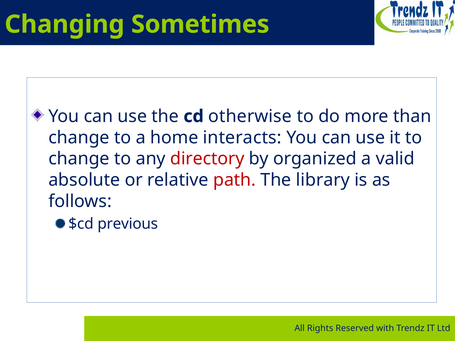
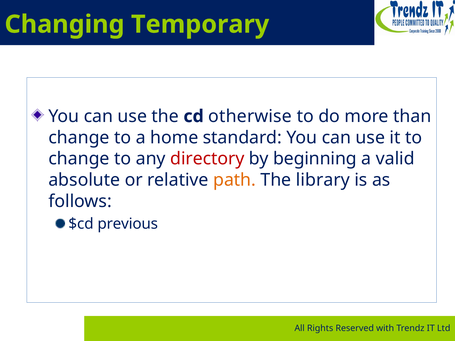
Sometimes: Sometimes -> Temporary (200, 24)
interacts: interacts -> standard (242, 138)
organized: organized -> beginning (315, 159)
path colour: red -> orange (235, 180)
